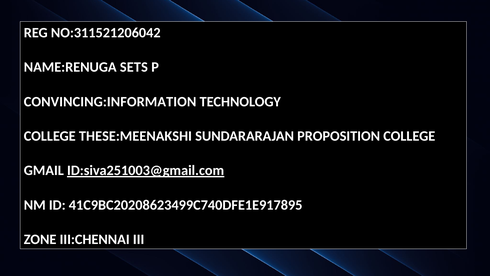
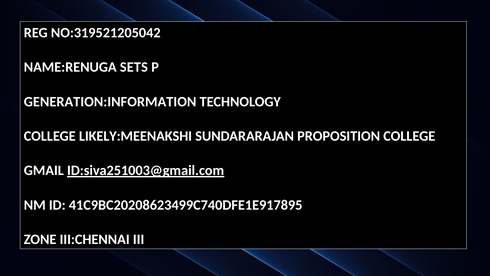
NO:311521206042: NO:311521206042 -> NO:319521205042 (106, 33)
CONVINCING:INFORMATION: CONVINCING:INFORMATION -> GENERATION:INFORMATION (110, 101)
THESE:MEENAKSHI: THESE:MEENAKSHI -> LIKELY:MEENAKSHI (135, 136)
